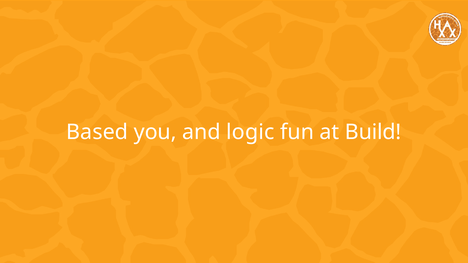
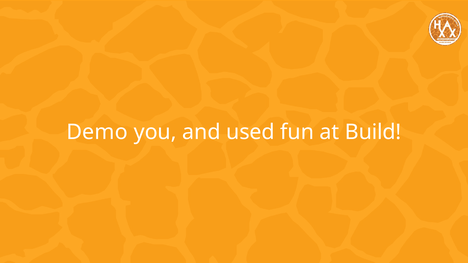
Based: Based -> Demo (97, 132)
logic: logic -> used (250, 132)
